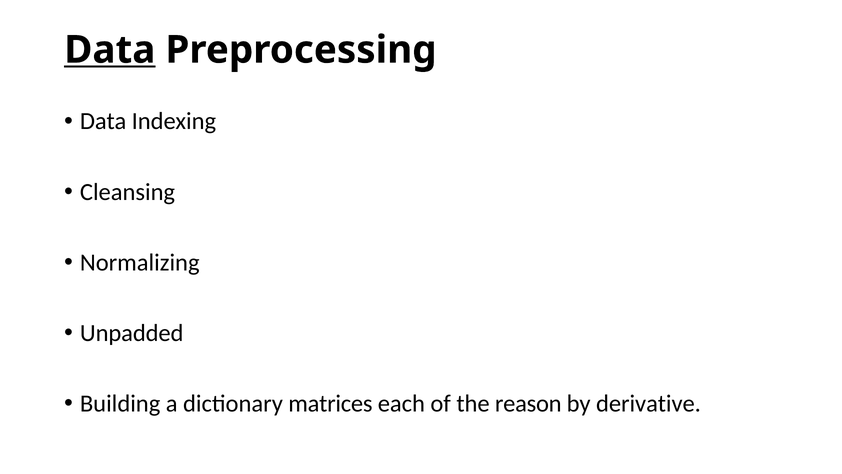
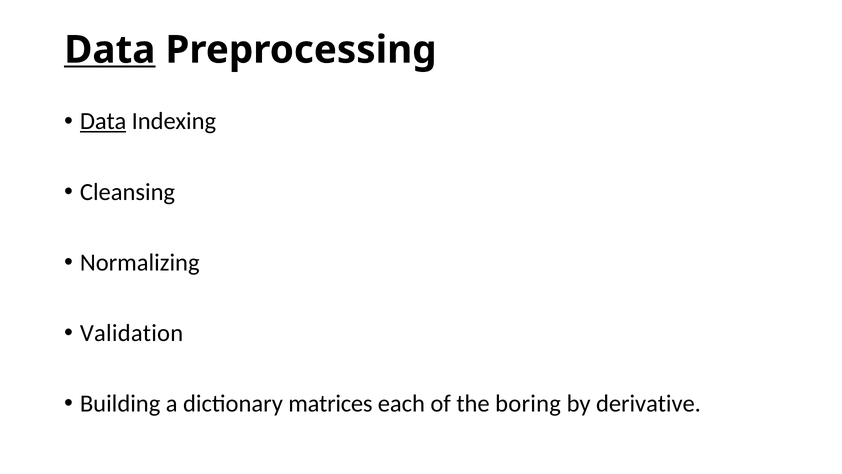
Data underline: none -> present (103, 121)
Unpadded: Unpadded -> Validation (132, 333)
reason: reason -> boring (528, 403)
